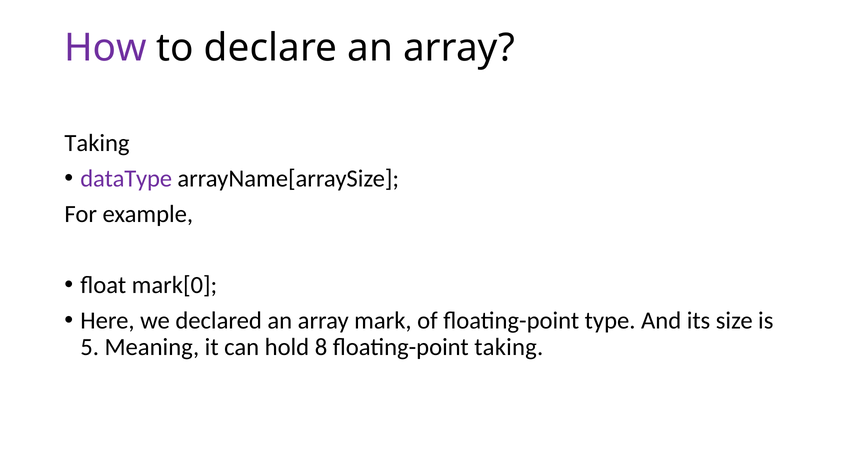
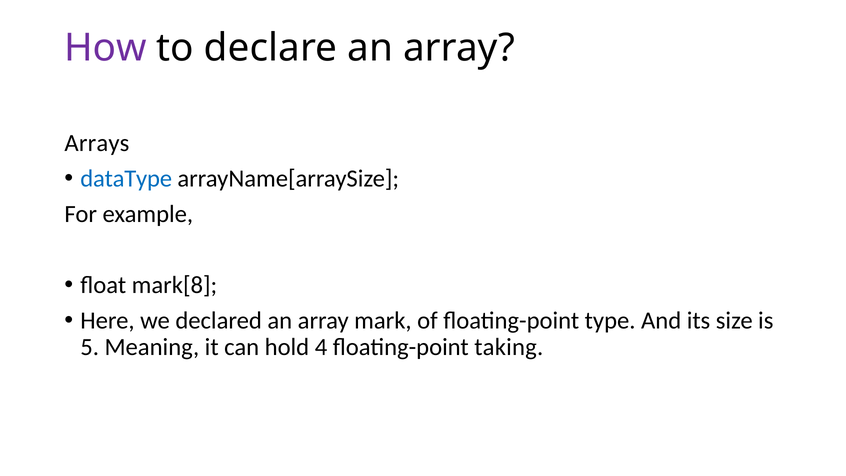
Taking: Taking -> Arrays (97, 143)
dataType colour: purple -> blue (126, 179)
mark[0: mark[0 -> mark[8 (174, 285)
8: 8 -> 4 (321, 347)
